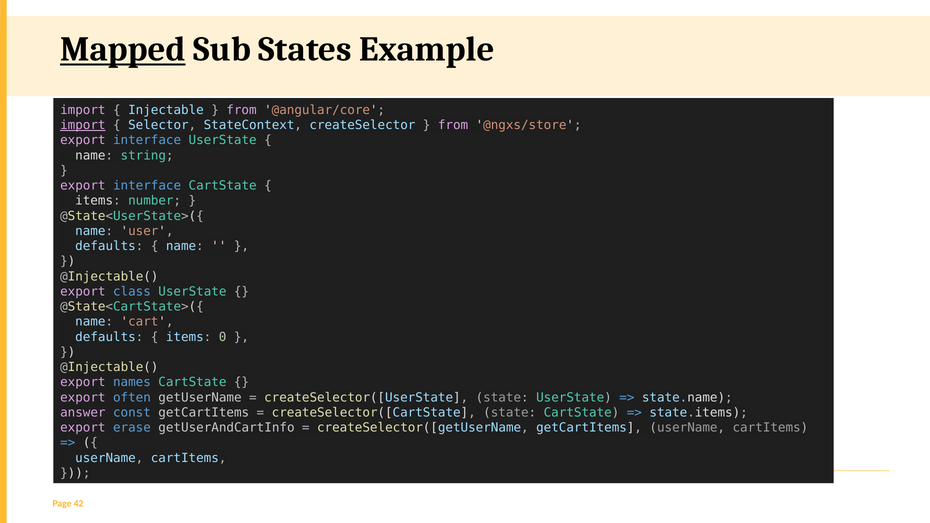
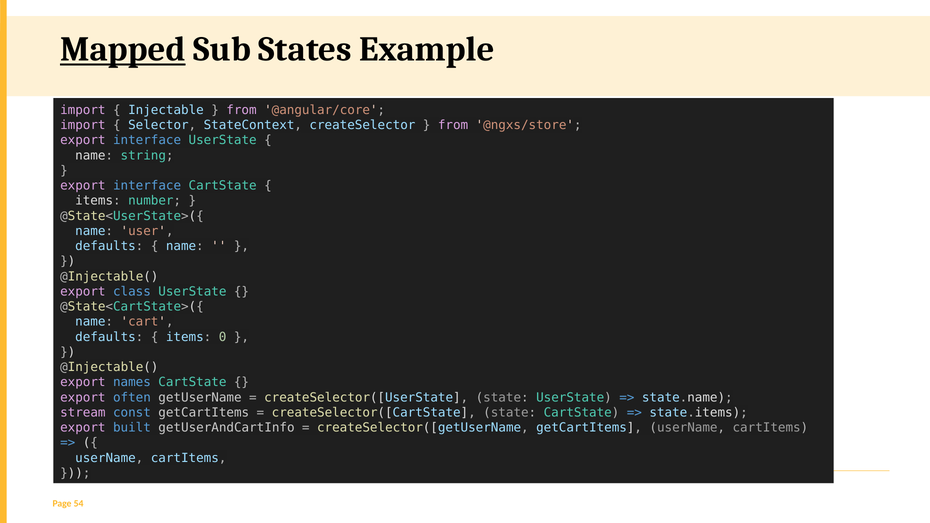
import underline: present -> none (83, 125)
answer: answer -> stream (83, 413)
erase: erase -> built (132, 428)
42: 42 -> 54 (79, 504)
